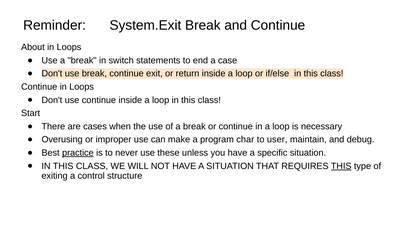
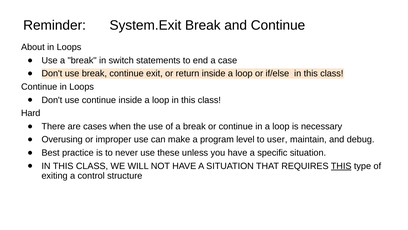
Start: Start -> Hard (31, 113)
char: char -> level (245, 139)
practice underline: present -> none (78, 152)
